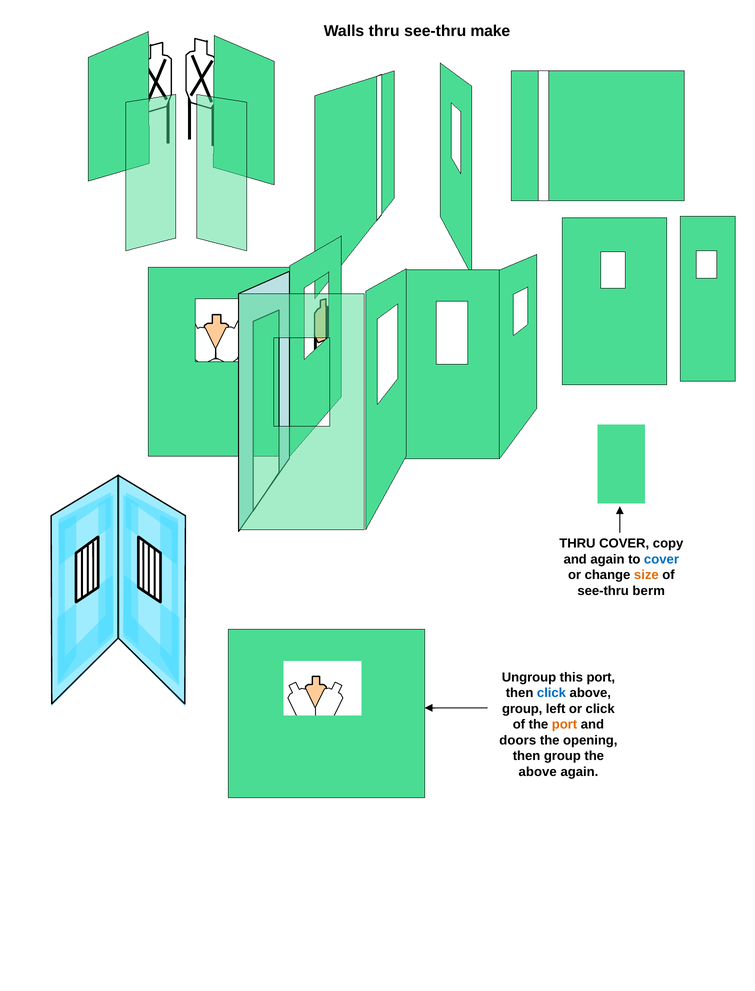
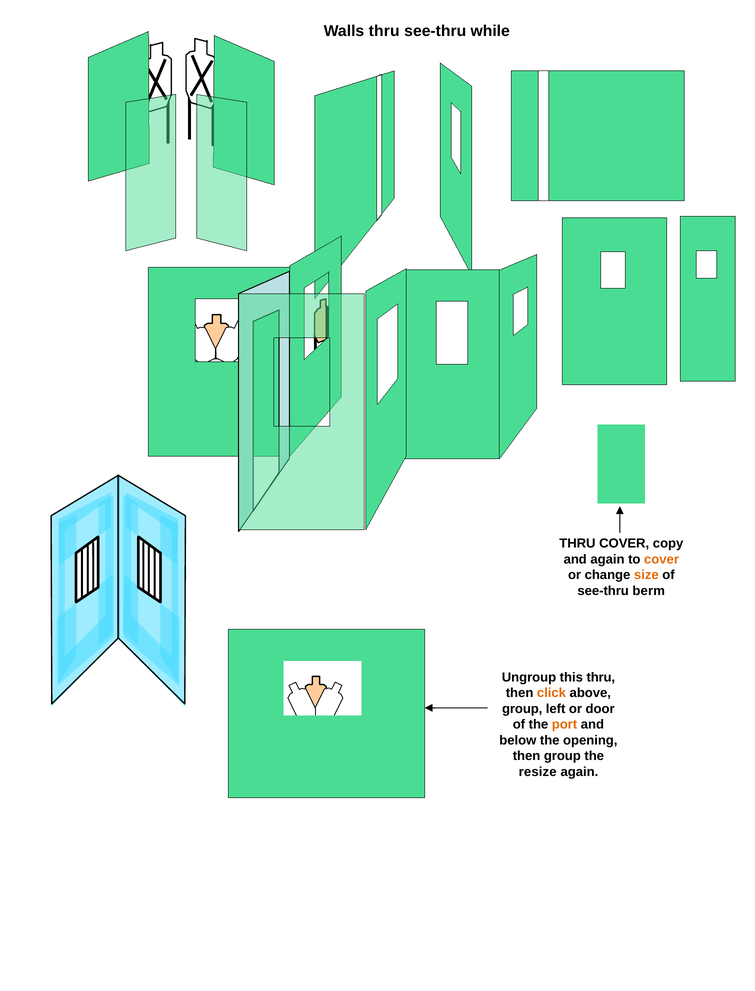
make: make -> while (490, 31)
cover colour: blue -> orange (661, 559)
this port: port -> thru (601, 677)
click colour: blue -> orange (552, 693)
or click: click -> door (600, 709)
doors: doors -> below (518, 740)
above: above -> resize (538, 772)
